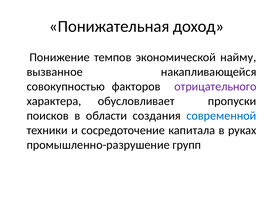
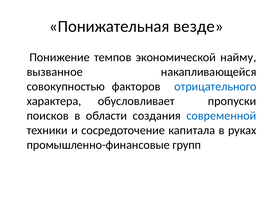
доход: доход -> везде (198, 26)
отрицательного colour: purple -> blue (215, 86)
промышленно-разрушение: промышленно-разрушение -> промышленно-финансовые (98, 145)
